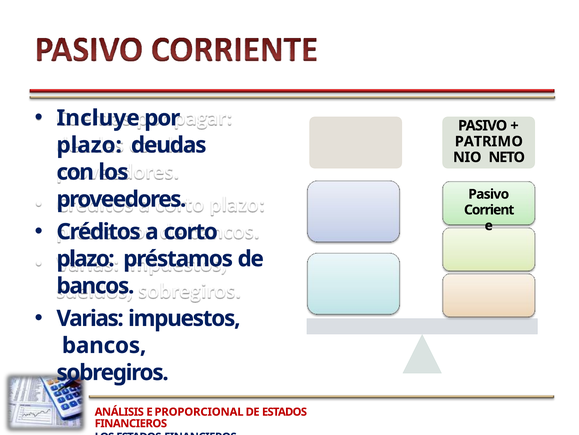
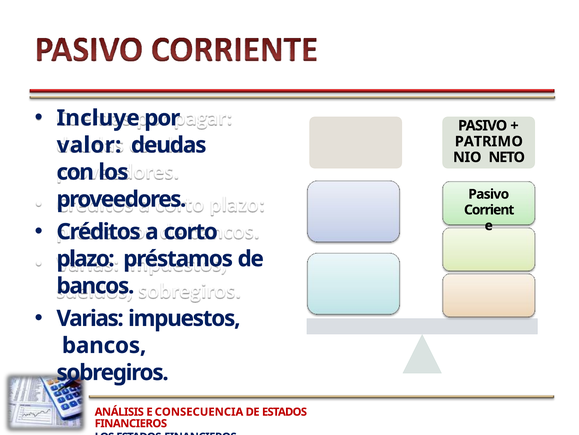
plazo: plazo -> valor (89, 145)
PROPORCIONAL: PROPORCIONAL -> CONSECUENCIA (199, 411)
